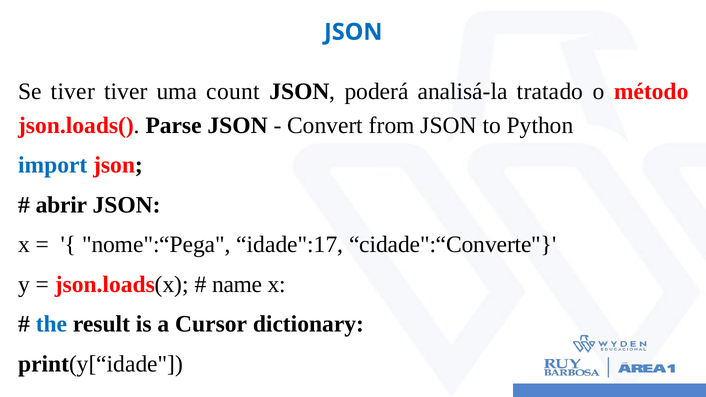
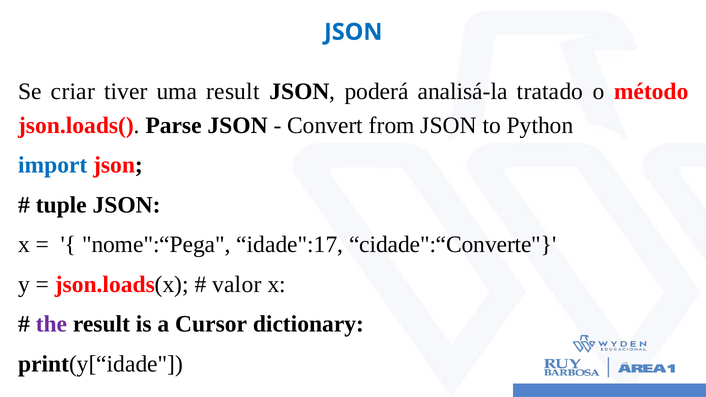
Se tiver: tiver -> criar (73, 91)
uma count: count -> result (233, 91)
abrir: abrir -> tuple (61, 205)
name: name -> valor (237, 284)
the colour: blue -> purple (51, 324)
